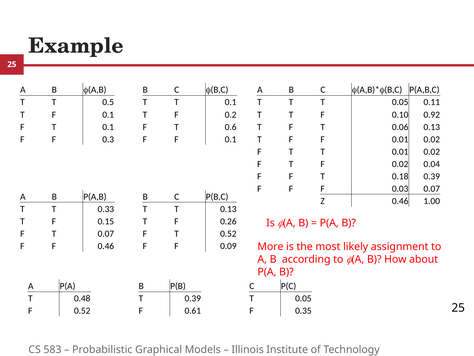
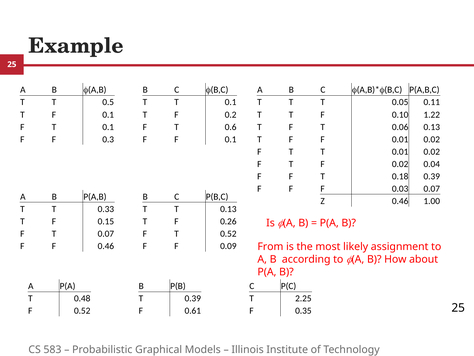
0.92: 0.92 -> 1.22 (432, 114)
More: More -> From (270, 246)
0.05: 0.05 -> 2.25 (303, 298)
